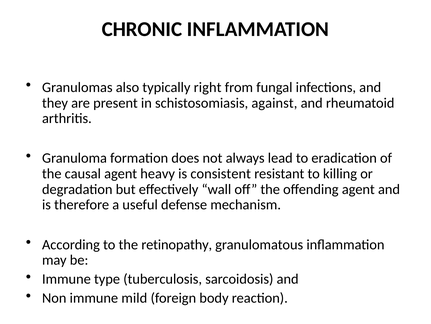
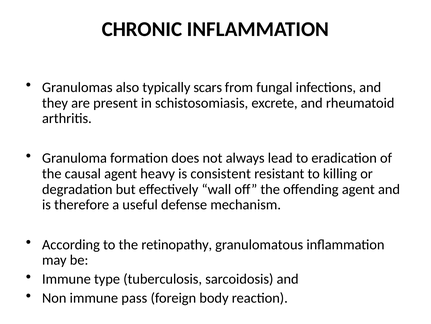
right: right -> scars (208, 87)
against: against -> excrete (275, 103)
mild: mild -> pass (134, 297)
